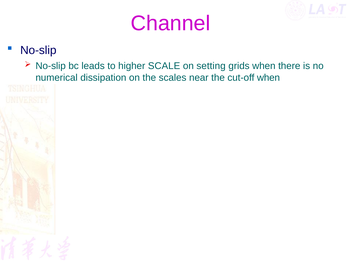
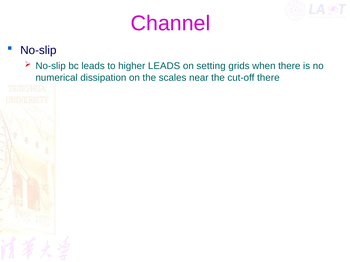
higher SCALE: SCALE -> LEADS (164, 66)
cut-off when: when -> there (268, 78)
